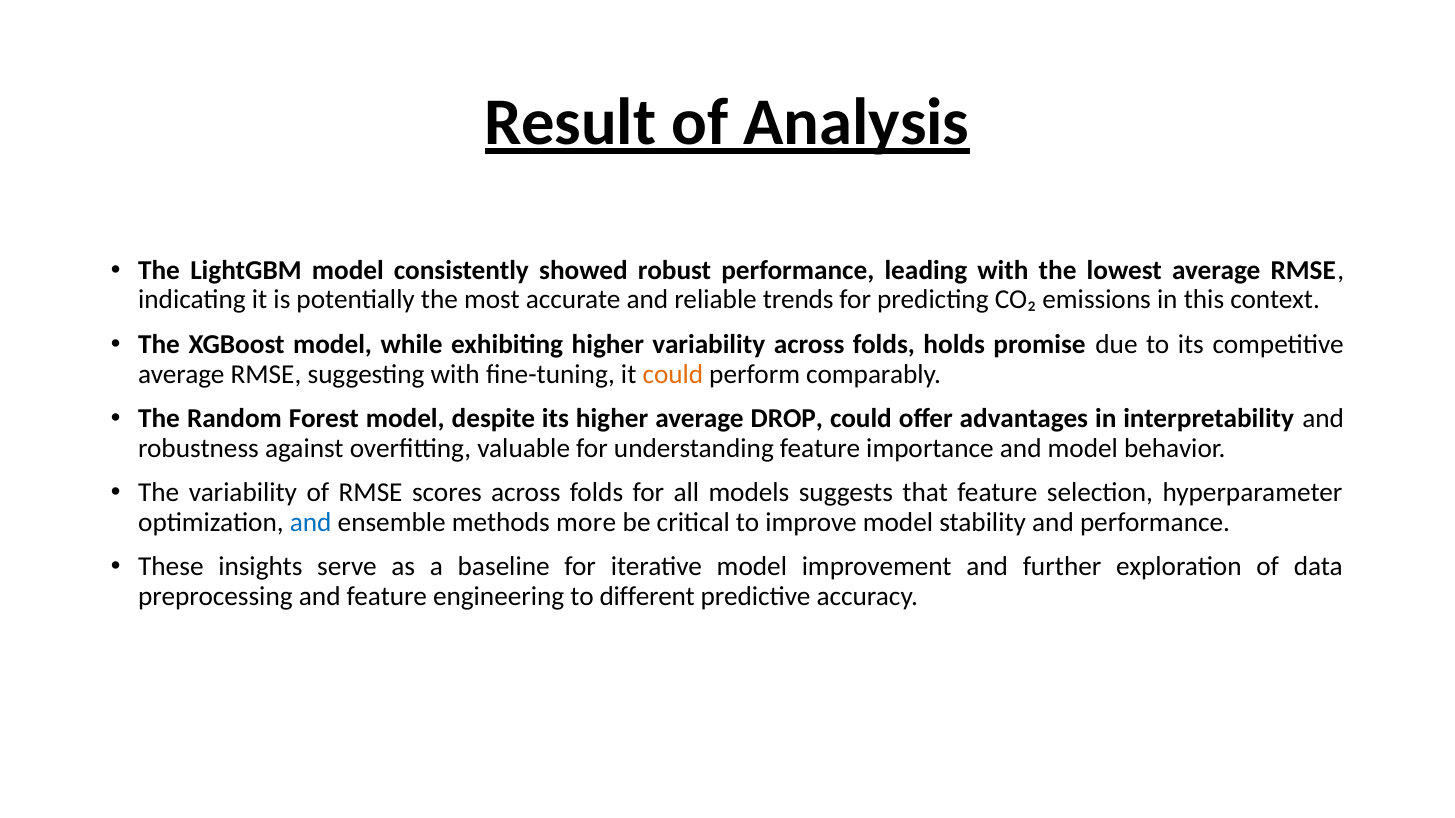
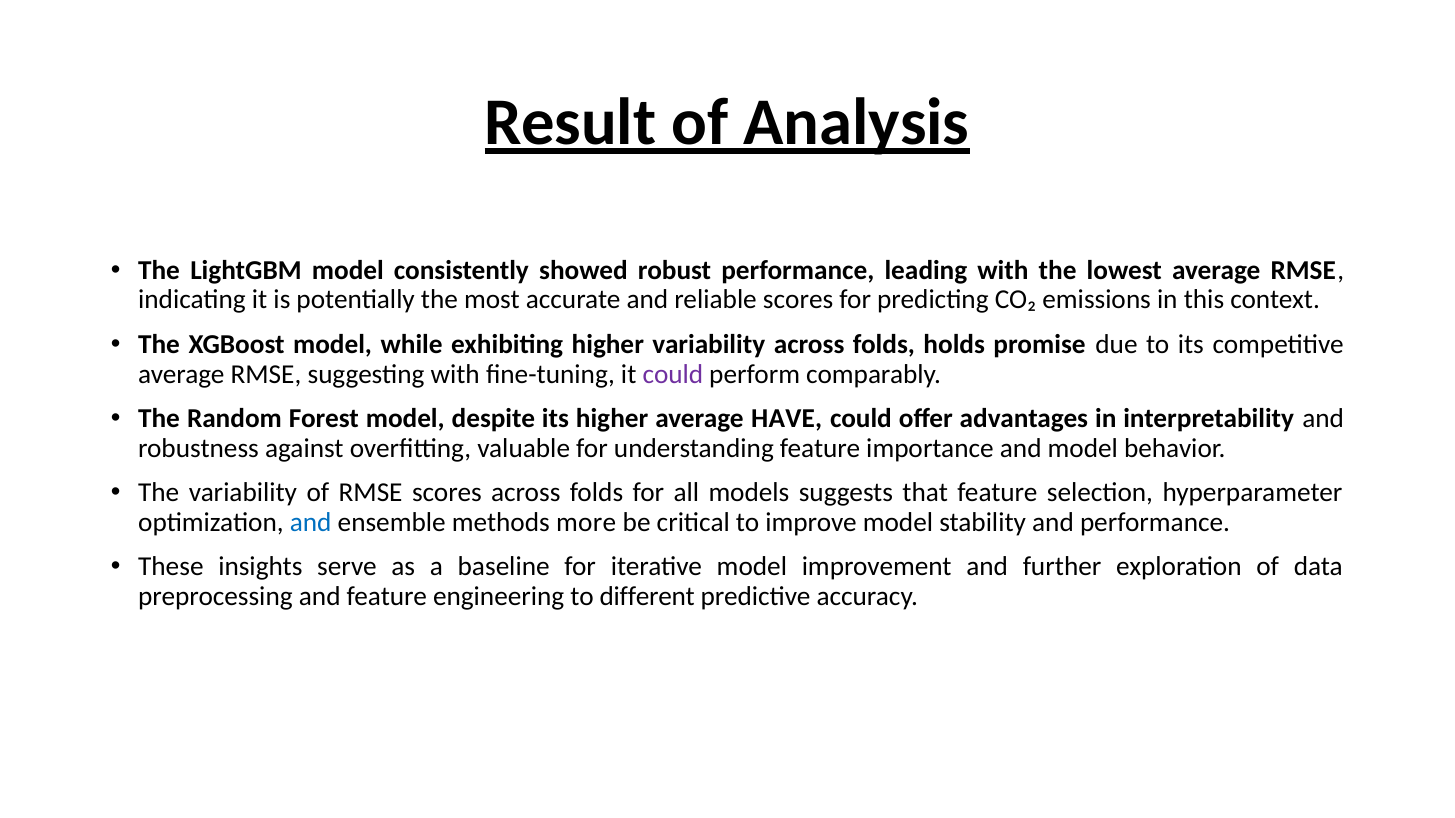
reliable trends: trends -> scores (798, 300)
could colour: orange -> purple (673, 374)
DROP: DROP -> HAVE (787, 419)
